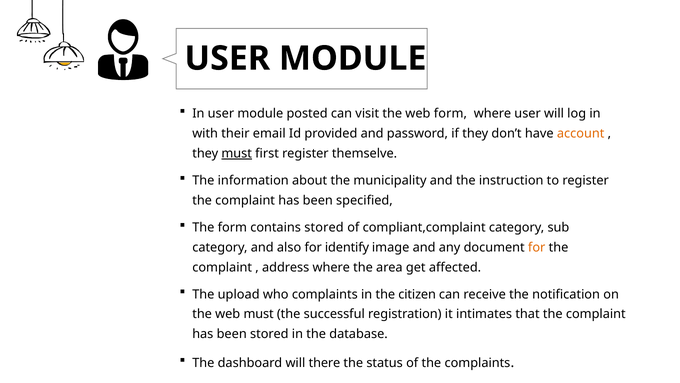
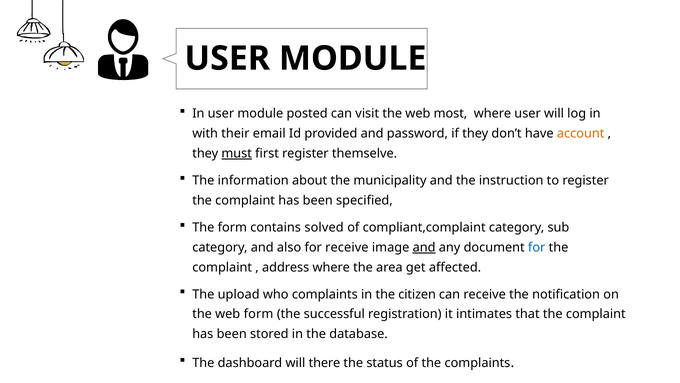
web form: form -> most (450, 114)
contains stored: stored -> solved (324, 227)
for identify: identify -> receive (347, 247)
and underline: none -> present (424, 247)
for colour: orange -> blue (537, 247)
web must: must -> form (259, 314)
